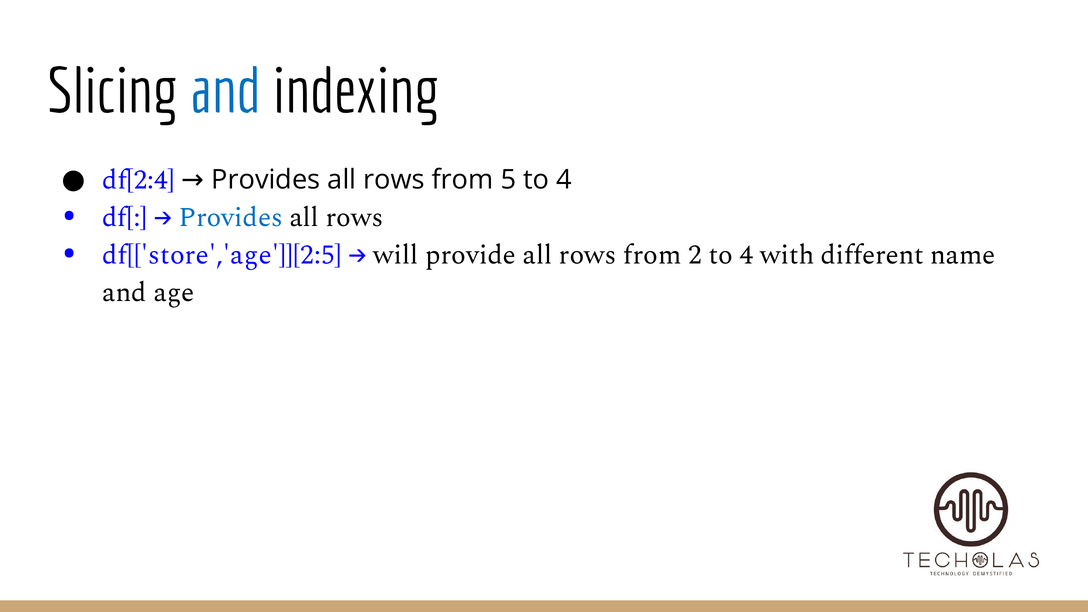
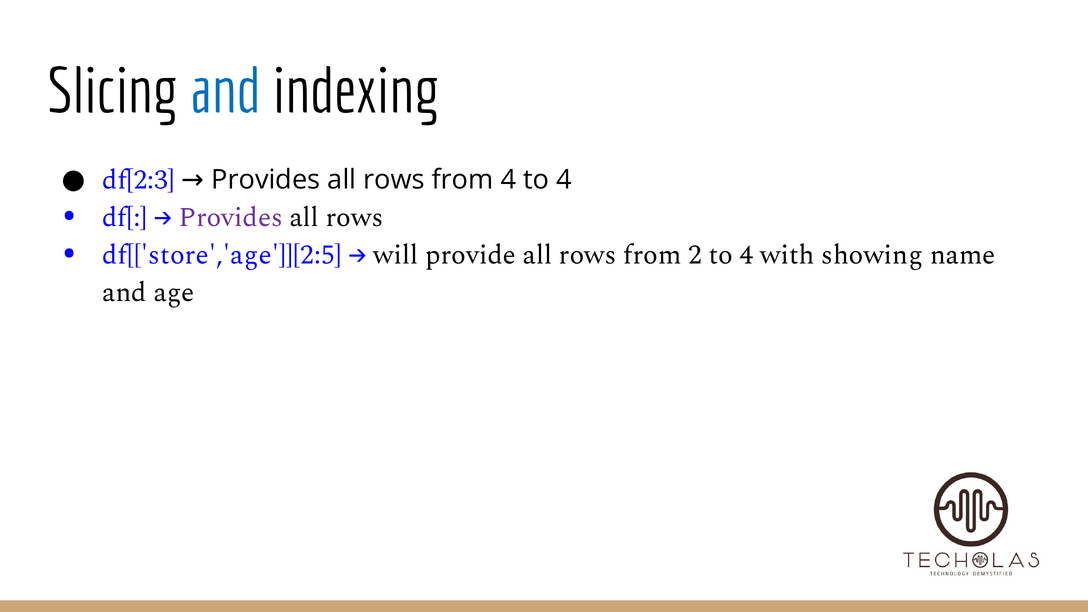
df[2:4: df[2:4 -> df[2:3 (138, 180)
from 5: 5 -> 4 (508, 180)
Provides colour: blue -> purple (231, 217)
different: different -> showing (872, 255)
